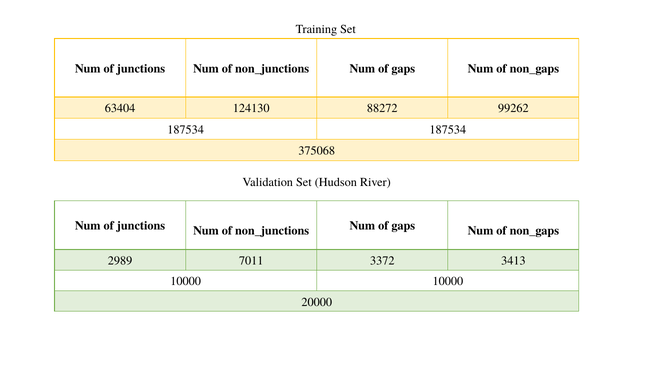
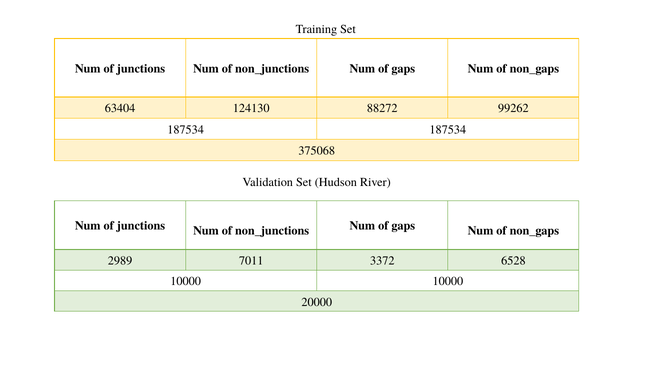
3413: 3413 -> 6528 (513, 261)
